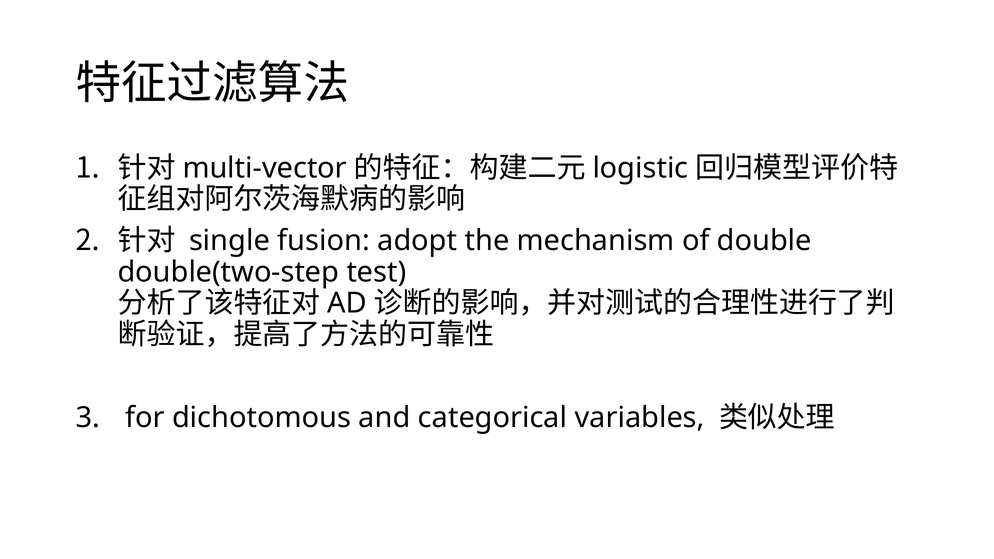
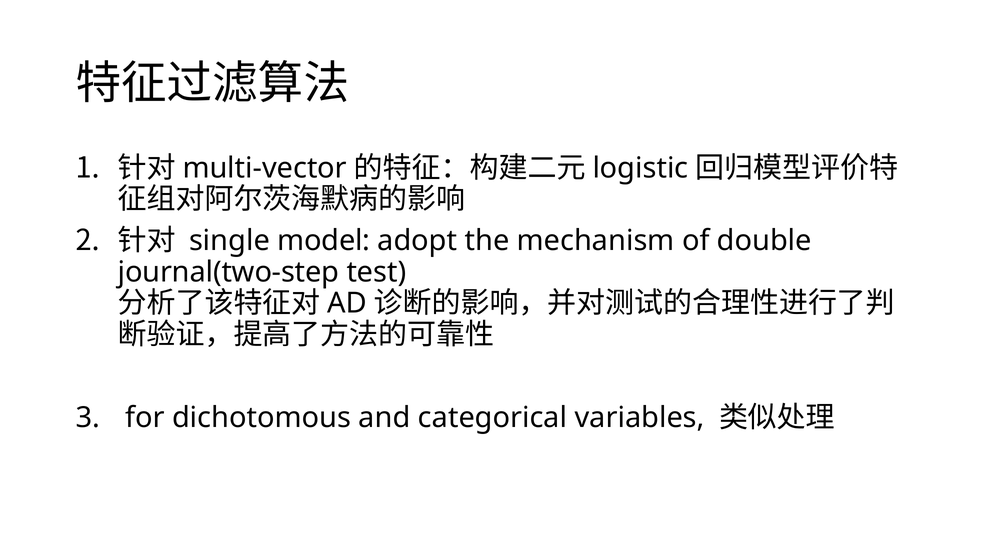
fusion: fusion -> model (324, 241)
double(two-step: double(two-step -> journal(two-step (228, 272)
